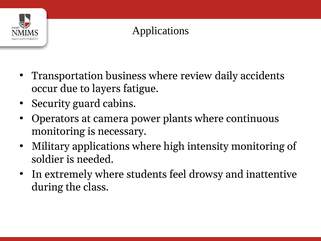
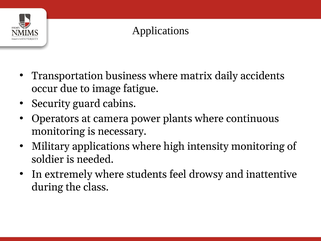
review: review -> matrix (196, 76)
layers: layers -> image (106, 88)
